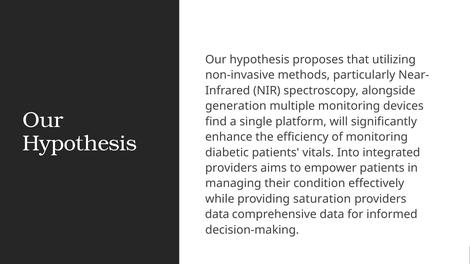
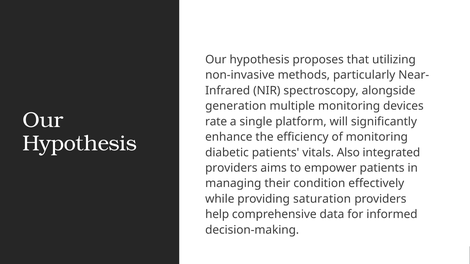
find: find -> rate (216, 122)
Into: Into -> Also (348, 153)
data: data -> help (217, 215)
